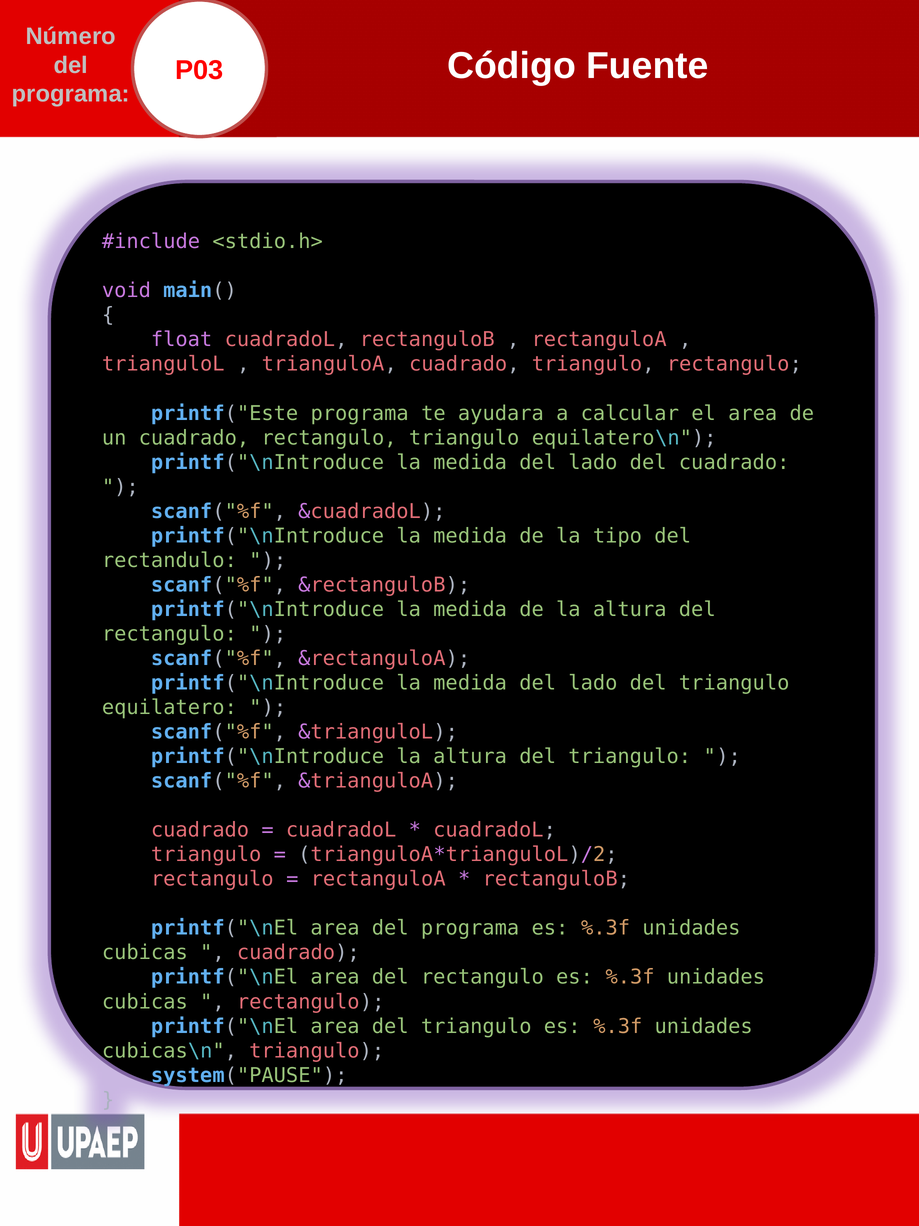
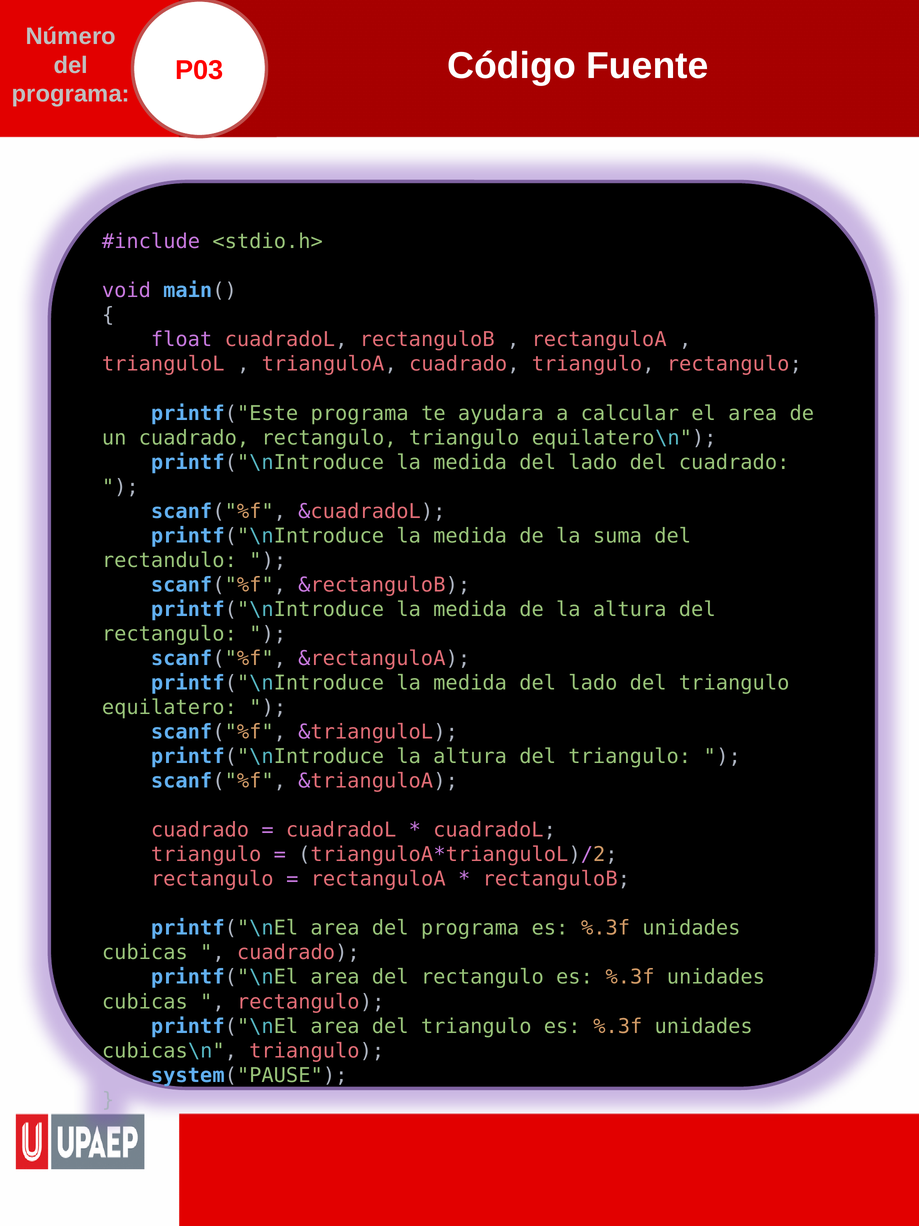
tipo: tipo -> suma (617, 536)
